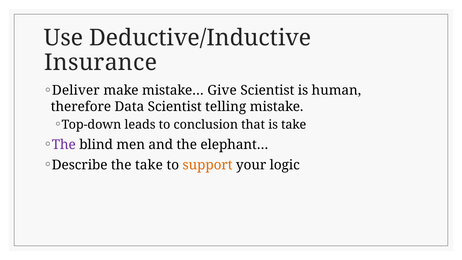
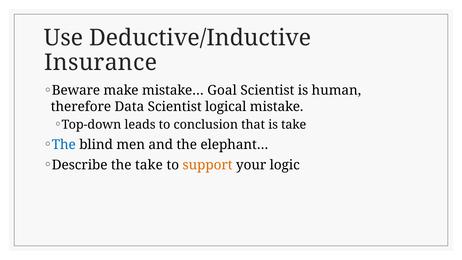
Deliver: Deliver -> Beware (76, 90)
Give: Give -> Goal (222, 90)
telling: telling -> logical (226, 107)
The colour: purple -> blue (64, 144)
